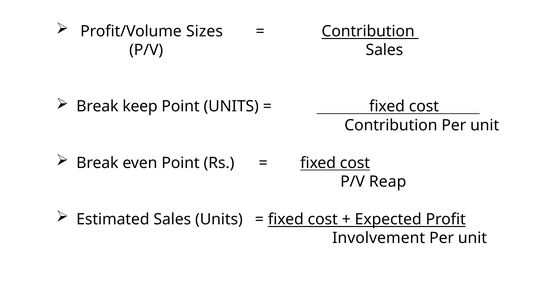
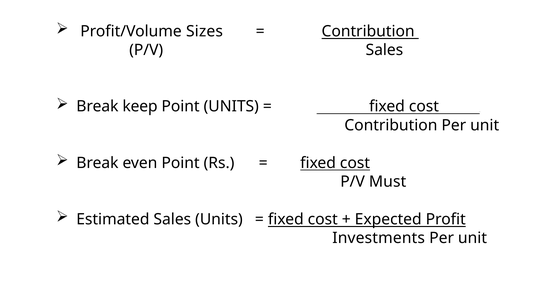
Reap: Reap -> Must (388, 181)
Involvement: Involvement -> Investments (379, 238)
